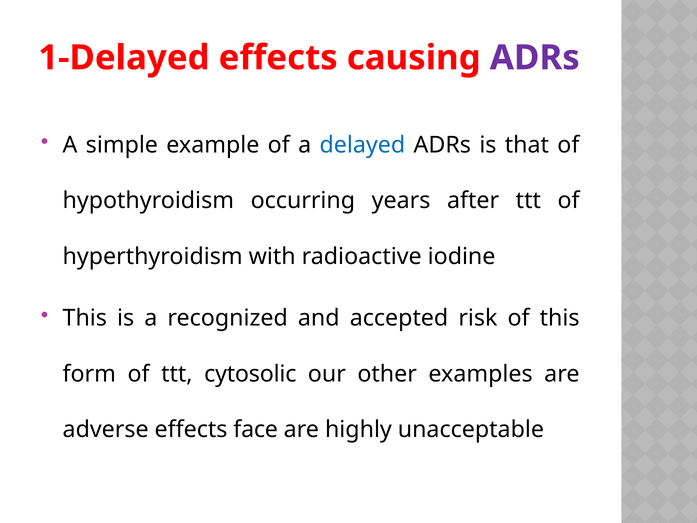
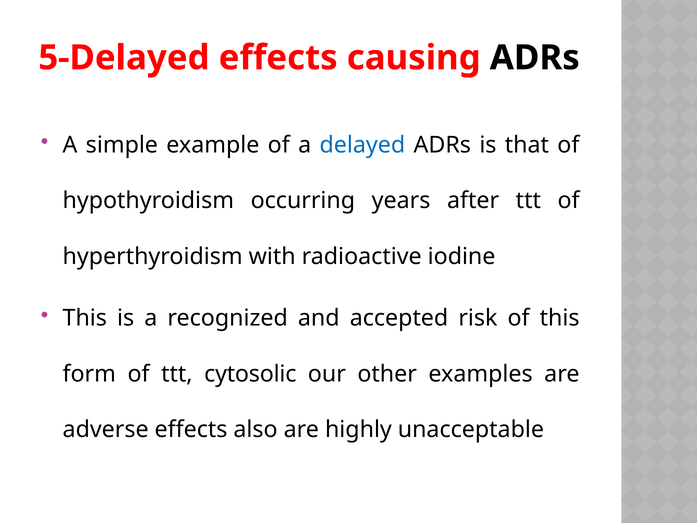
1-Delayed: 1-Delayed -> 5-Delayed (124, 58)
ADRs colour: purple -> black (535, 58)
face: face -> also (256, 430)
